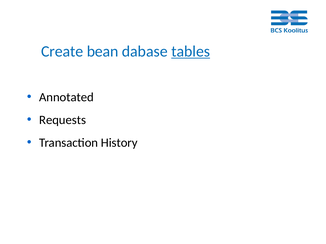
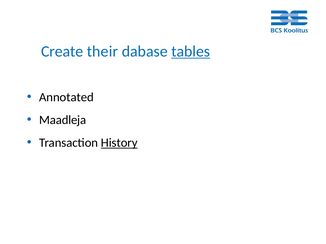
bean: bean -> their (102, 51)
Requests: Requests -> Maadleja (63, 120)
History underline: none -> present (119, 143)
